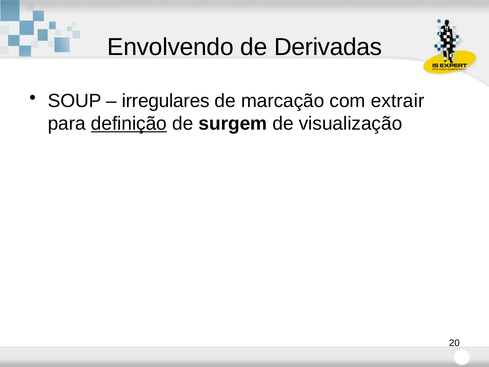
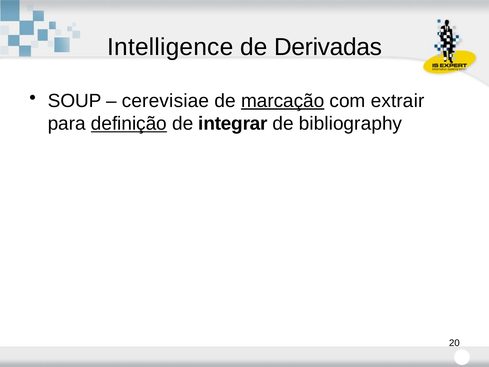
Envolvendo: Envolvendo -> Intelligence (170, 47)
irregulares: irregulares -> cerevisiae (166, 101)
marcação underline: none -> present (283, 101)
surgem: surgem -> integrar (233, 124)
visualização: visualização -> bibliography (351, 124)
